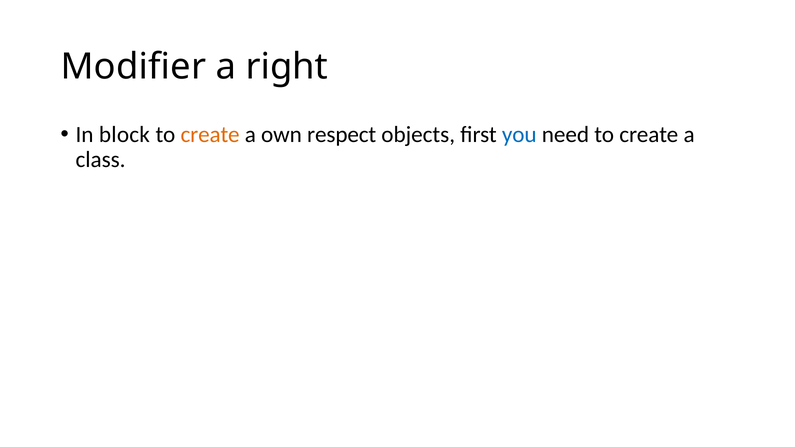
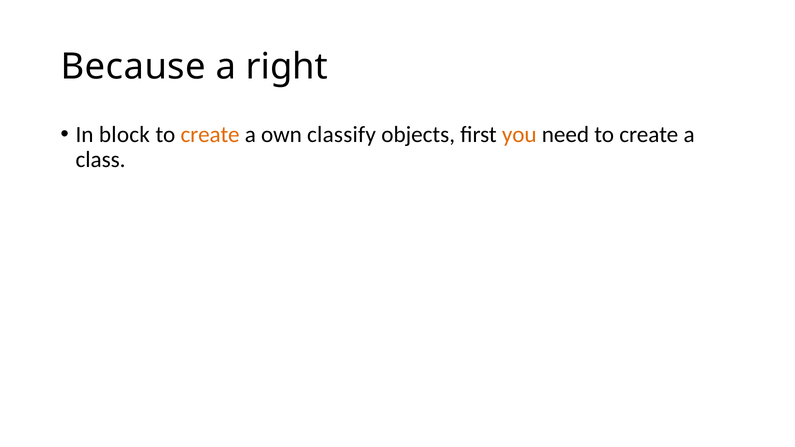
Modifier: Modifier -> Because (133, 67)
respect: respect -> classify (341, 134)
you colour: blue -> orange (519, 134)
